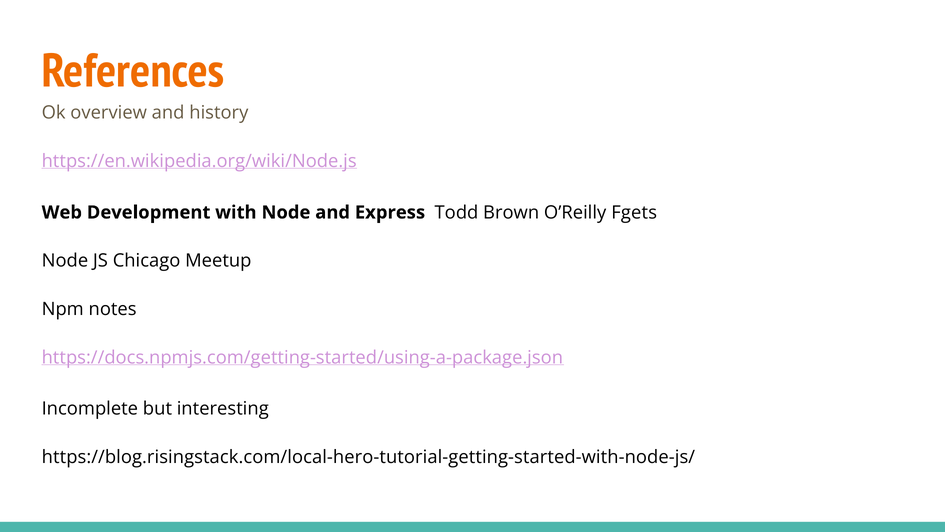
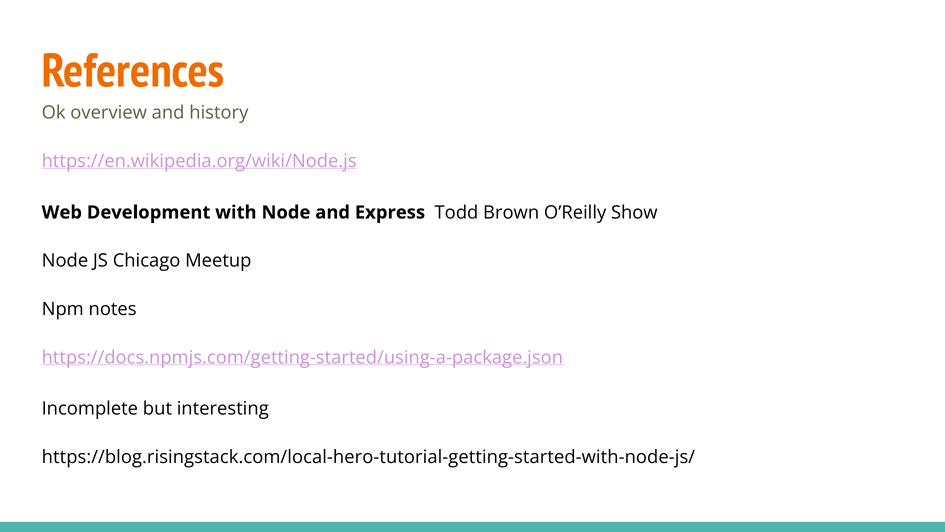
Fgets: Fgets -> Show (634, 212)
